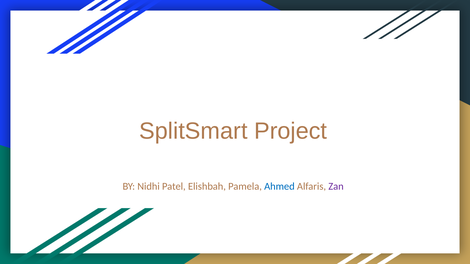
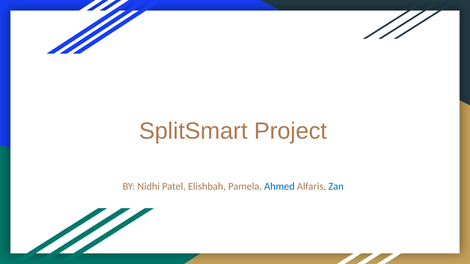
Zan colour: purple -> blue (336, 187)
